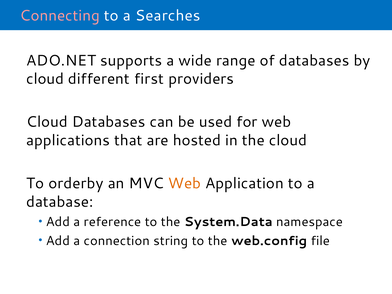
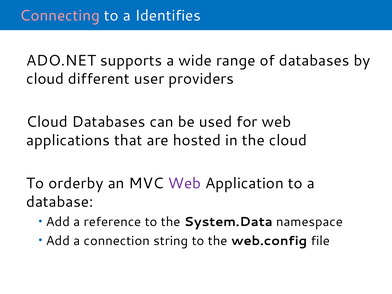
Searches: Searches -> Identifies (168, 15)
first: first -> user (149, 79)
Web colour: orange -> purple (184, 183)
